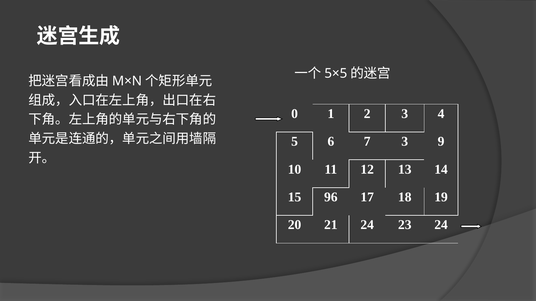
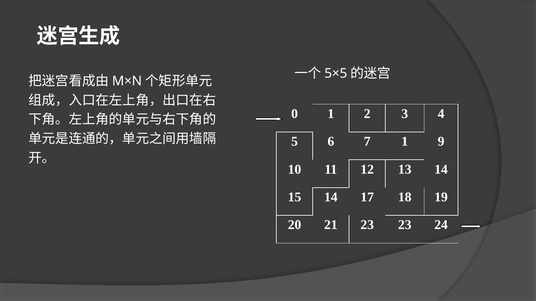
7 3: 3 -> 1 (405, 142)
15 96: 96 -> 14 (331, 197)
21 24: 24 -> 23 (367, 225)
